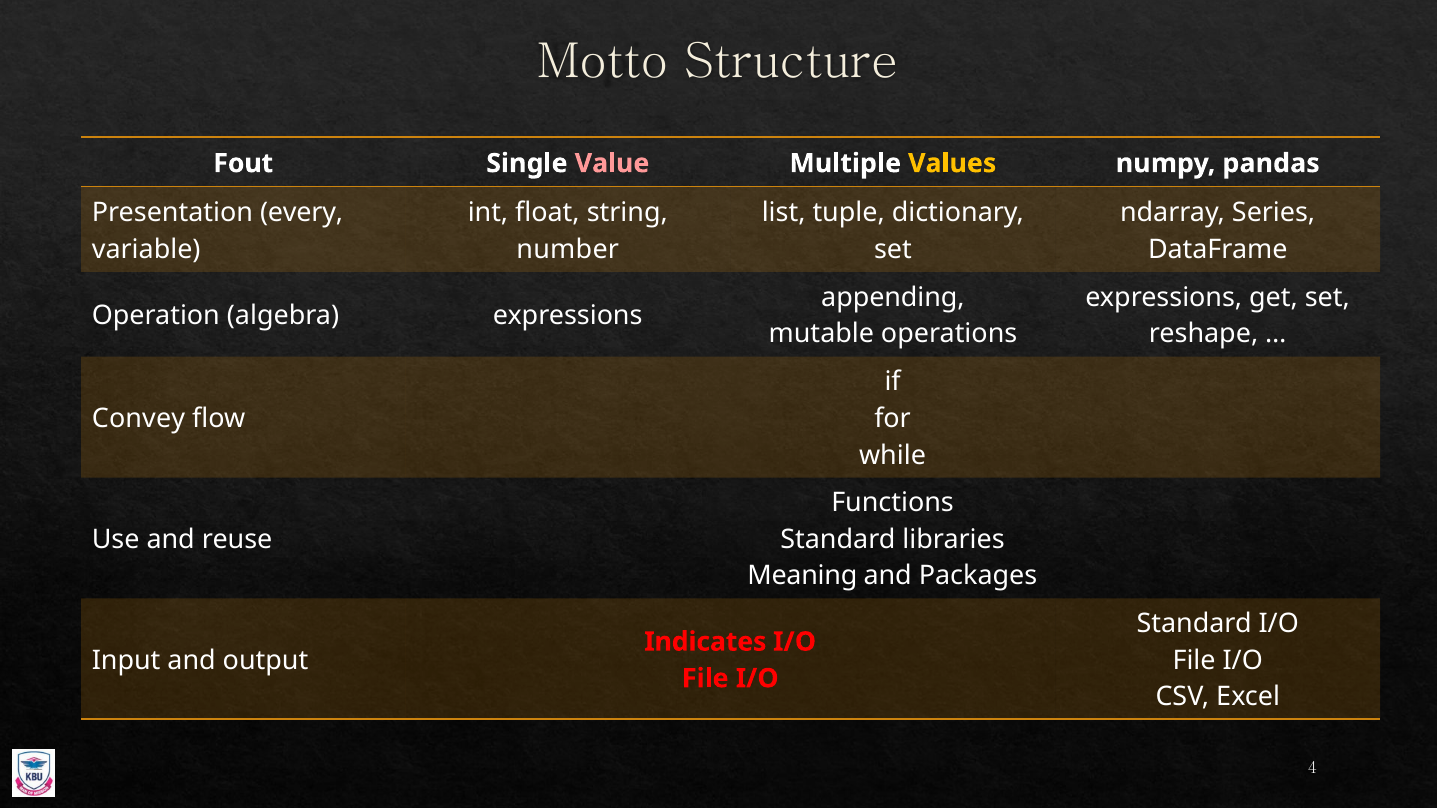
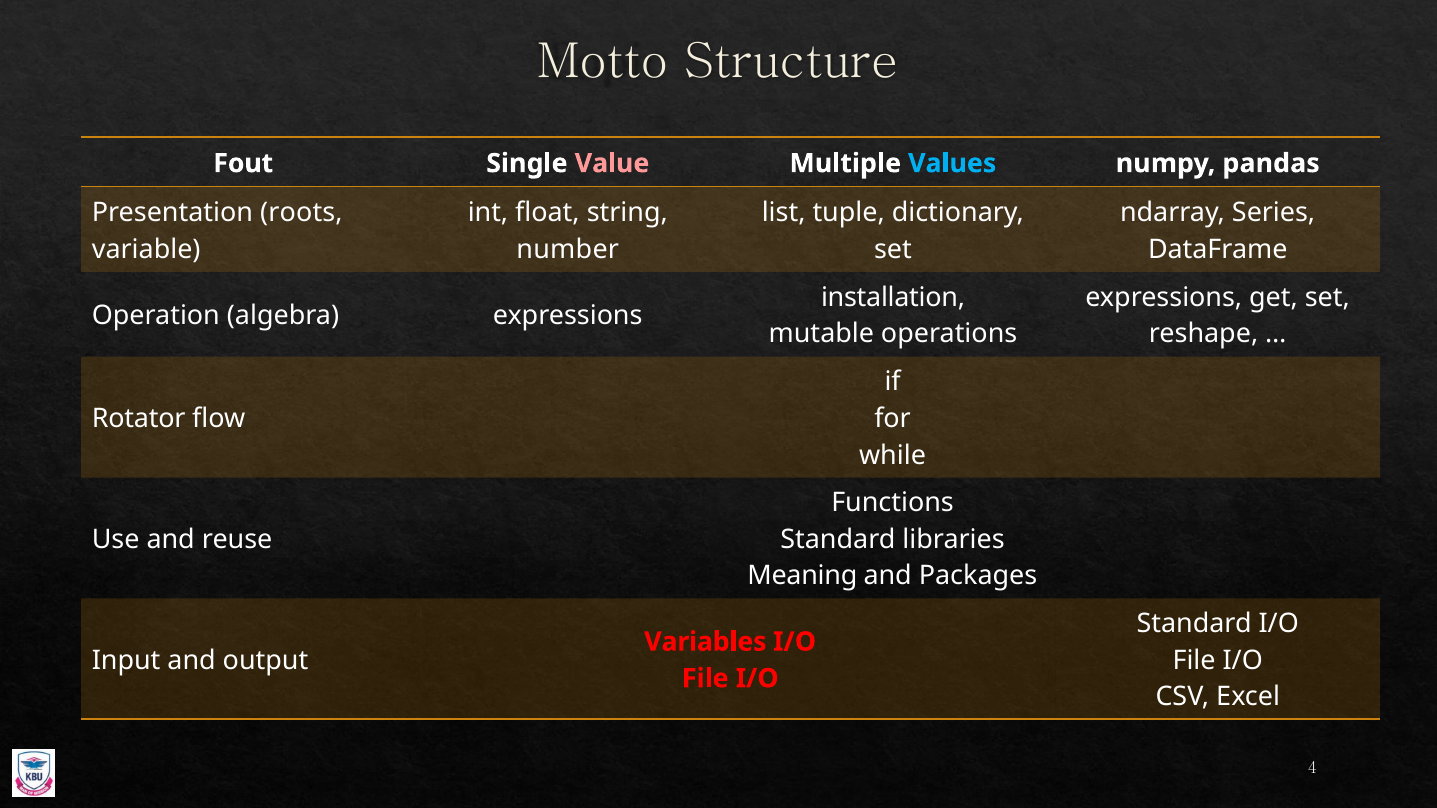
Values colour: yellow -> light blue (952, 163)
every: every -> roots (301, 213)
appending: appending -> installation (893, 298)
Convey: Convey -> Rotator (139, 419)
Indicates: Indicates -> Variables (705, 642)
